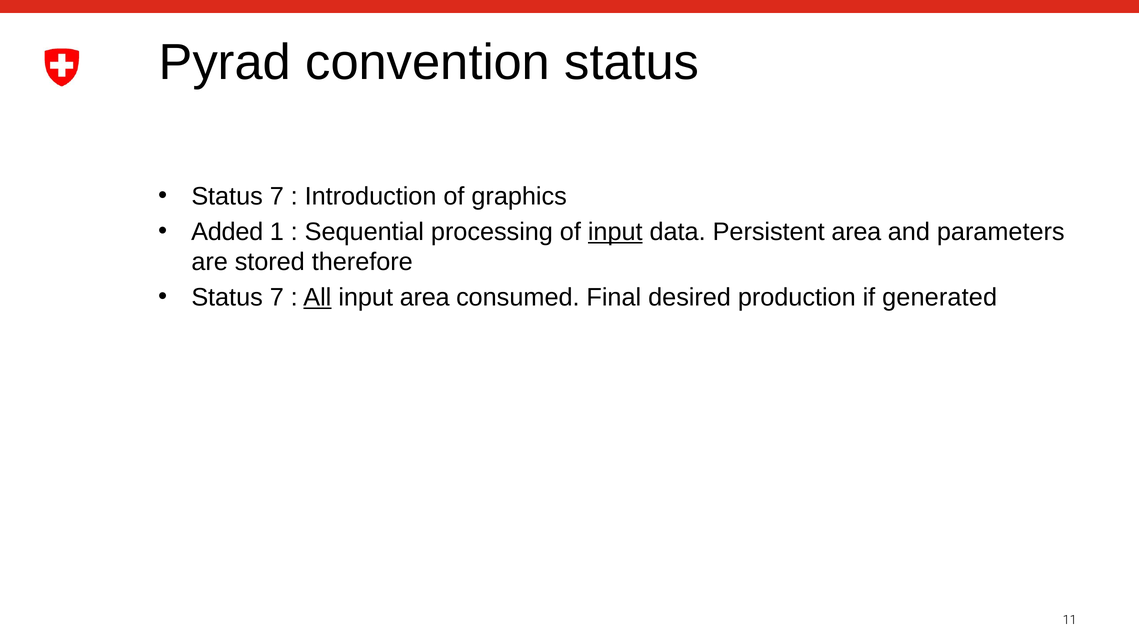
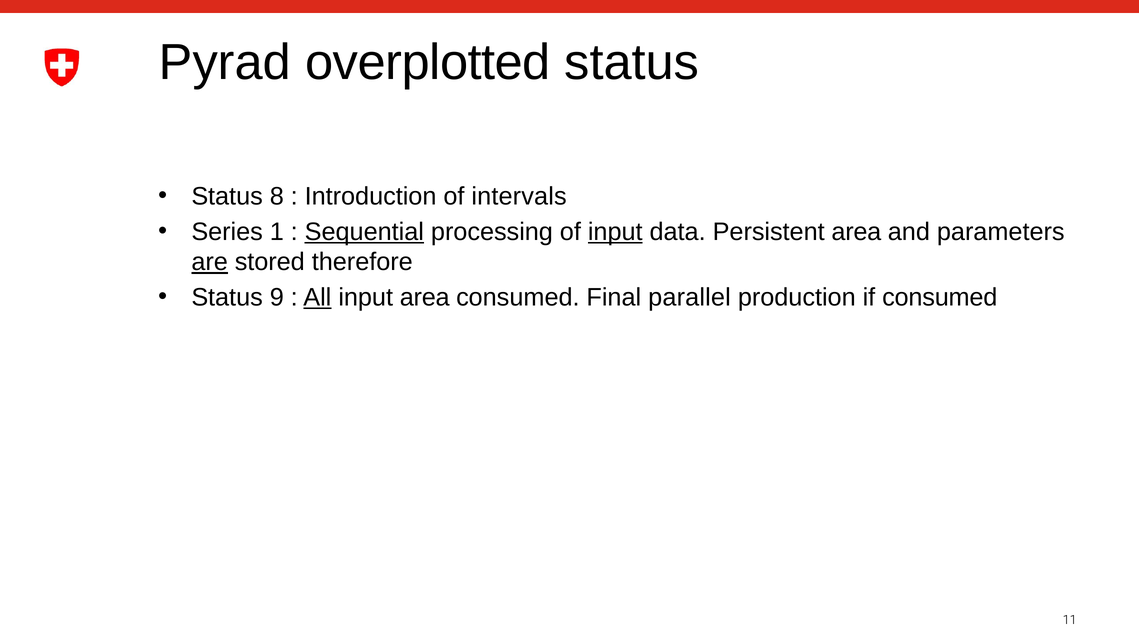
convention: convention -> overplotted (428, 63)
7: 7 -> 8 (277, 196)
graphics: graphics -> intervals (519, 196)
Added: Added -> Series (227, 232)
Sequential underline: none -> present (364, 232)
are underline: none -> present (210, 262)
7: 7 -> 9 (277, 297)
desired: desired -> parallel (689, 297)
if generated: generated -> consumed (940, 297)
